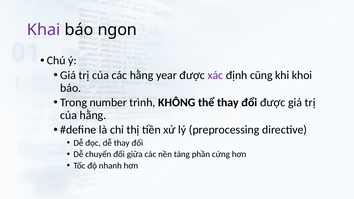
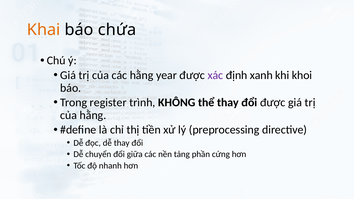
Khai colour: purple -> orange (44, 30)
ngon: ngon -> chứa (117, 30)
cũng: cũng -> xanh (261, 75)
number: number -> register (108, 103)
